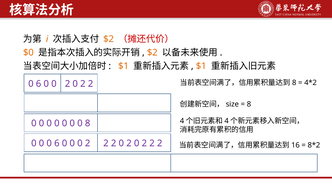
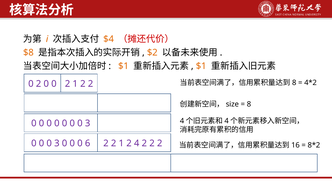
$2: $2 -> $4 (109, 39)
$0: $0 -> $8 (28, 53)
6: 6 -> 2 (39, 84)
0 0 2 0: 0 -> 1 (75, 84)
8: 8 -> 3 (88, 123)
6: 6 -> 3 (57, 143)
0 0 0 2: 2 -> 6 (88, 143)
0: 0 -> 1 (121, 143)
0: 0 -> 4 (137, 143)
